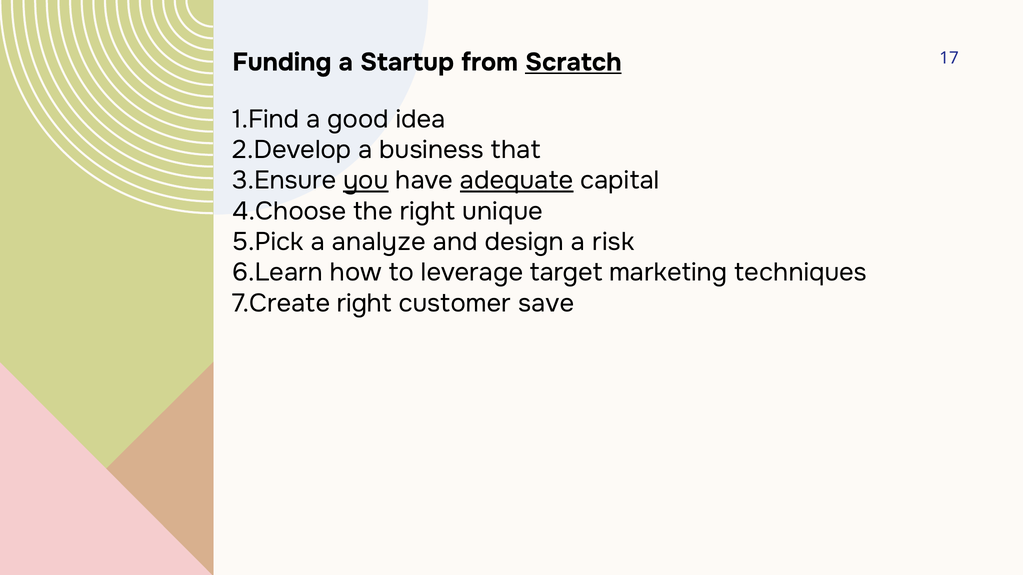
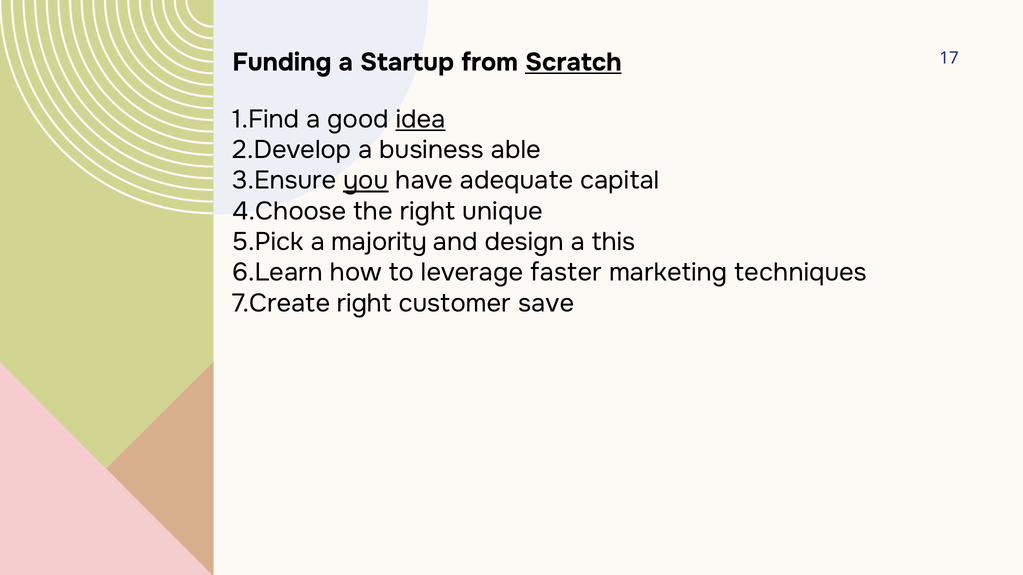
idea underline: none -> present (421, 119)
that: that -> able (516, 150)
adequate underline: present -> none (517, 181)
analyze: analyze -> majority (379, 242)
risk: risk -> this (614, 242)
target: target -> faster (566, 273)
